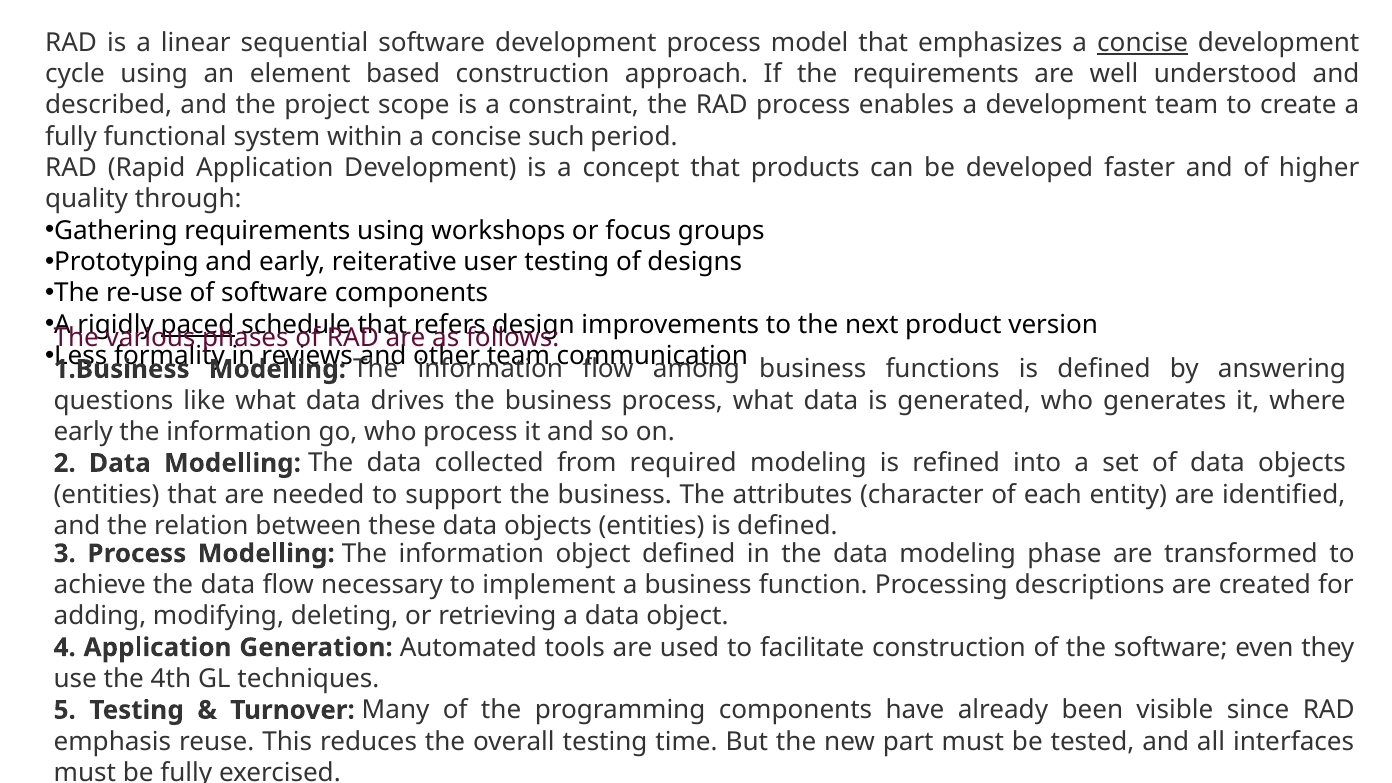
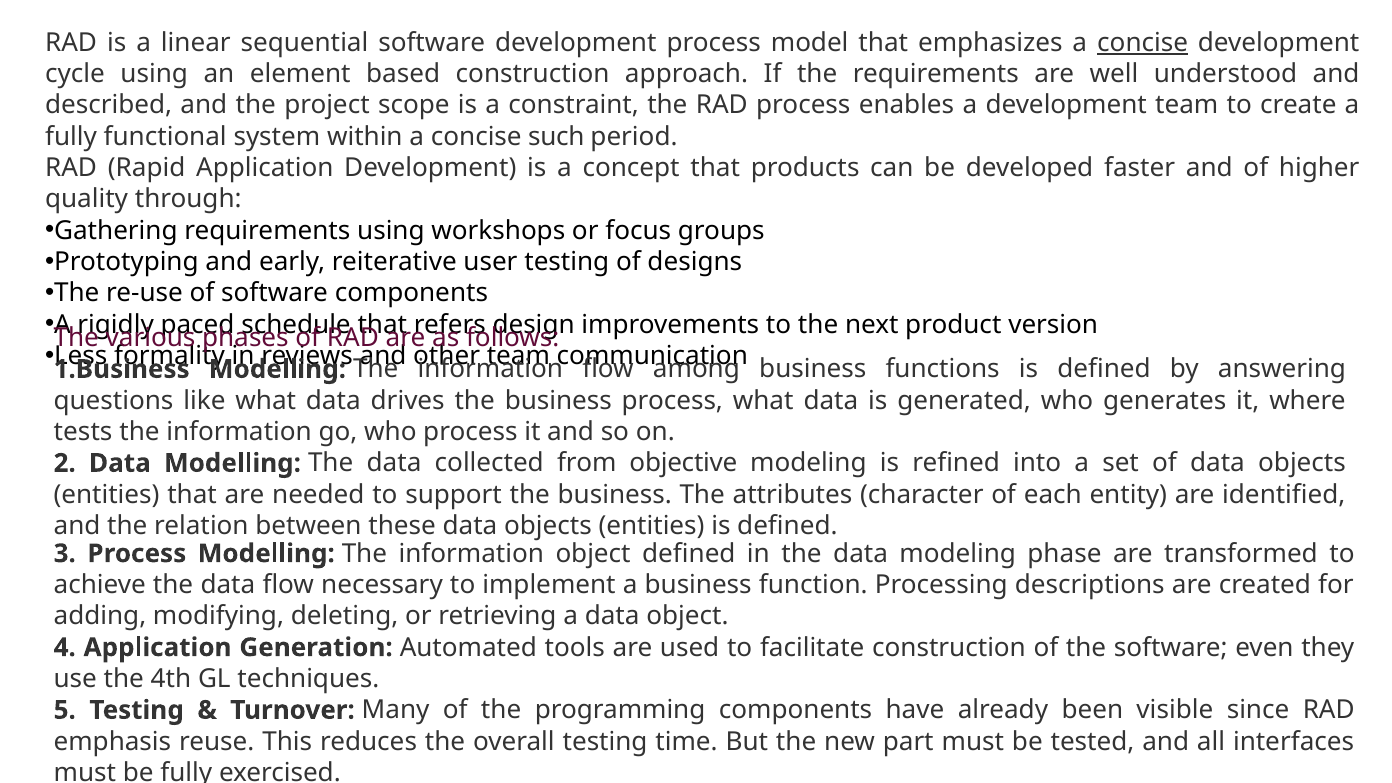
paced underline: present -> none (198, 325)
early: early -> tests (83, 432)
required: required -> objective (683, 463)
